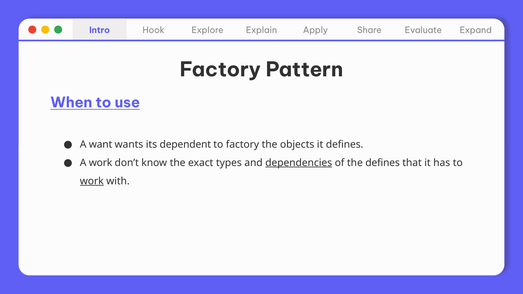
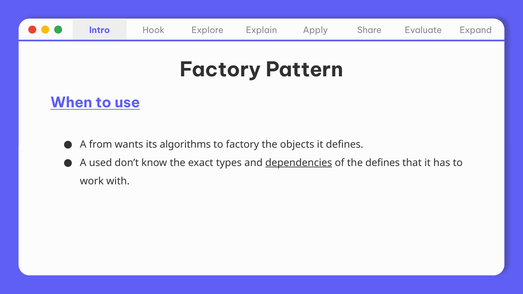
want: want -> from (101, 145)
dependent: dependent -> algorithms (185, 145)
A work: work -> used (101, 163)
work underline: present -> none (92, 181)
